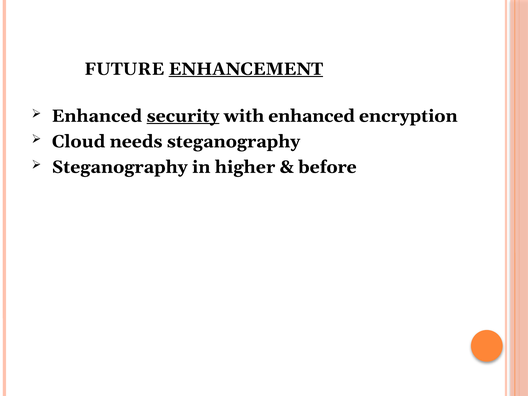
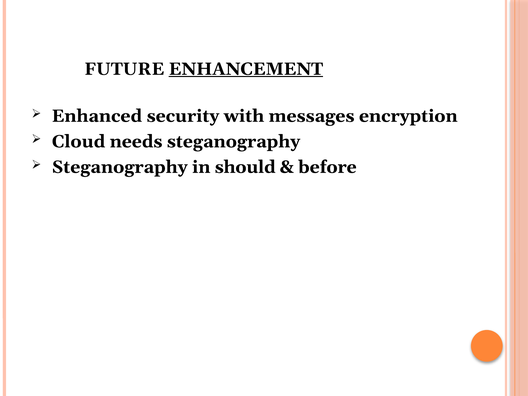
security underline: present -> none (183, 116)
with enhanced: enhanced -> messages (312, 116)
higher: higher -> should (245, 167)
